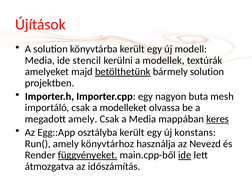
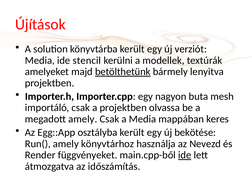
modell: modell -> verziót (191, 49)
bármely solution: solution -> lenyitva (207, 72)
a modelleket: modelleket -> projektben (123, 108)
keres underline: present -> none (218, 119)
konstans: konstans -> bekötése (195, 132)
függvényeket underline: present -> none (88, 155)
